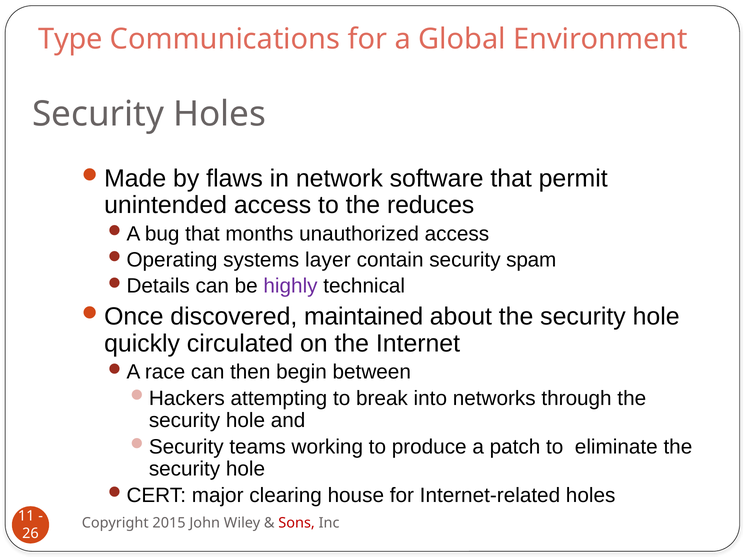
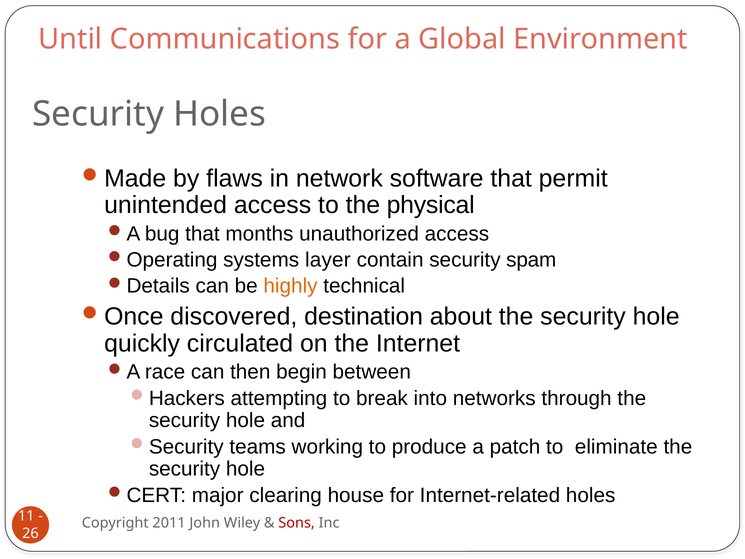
Type: Type -> Until (70, 39)
reduces: reduces -> physical (431, 205)
highly colour: purple -> orange (291, 286)
maintained: maintained -> destination (364, 317)
2015: 2015 -> 2011 (169, 522)
